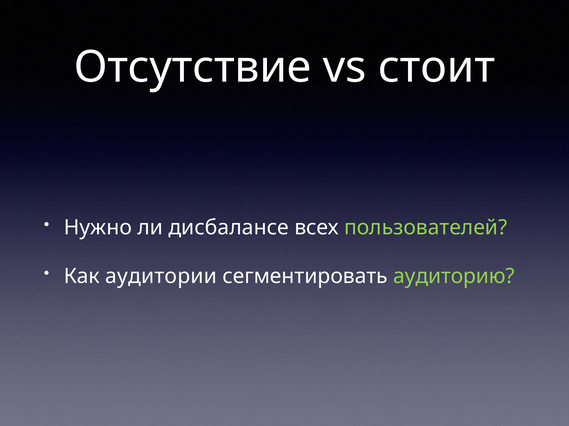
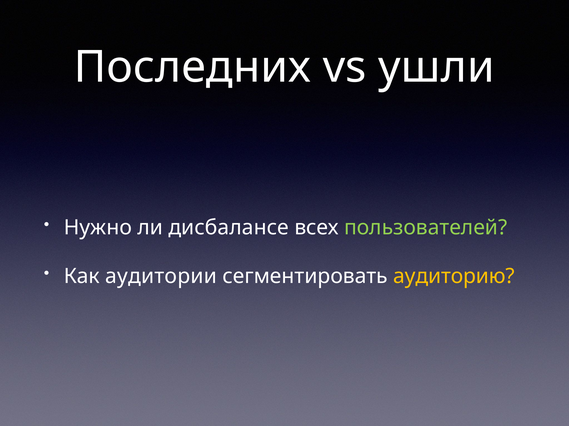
Отсутствие: Отсутствие -> Последних (192, 67)
стоит: стоит -> ушли (436, 67)
аудиторию colour: light green -> yellow (454, 277)
